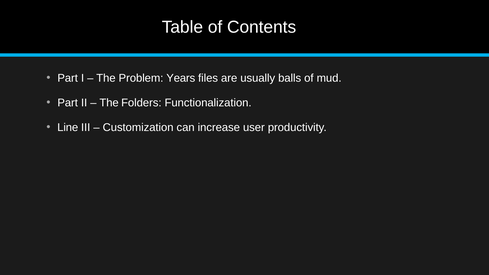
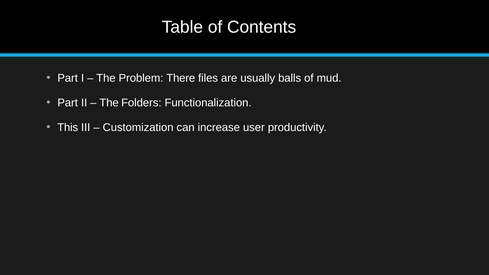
Years: Years -> There (181, 78)
Line: Line -> This (68, 127)
